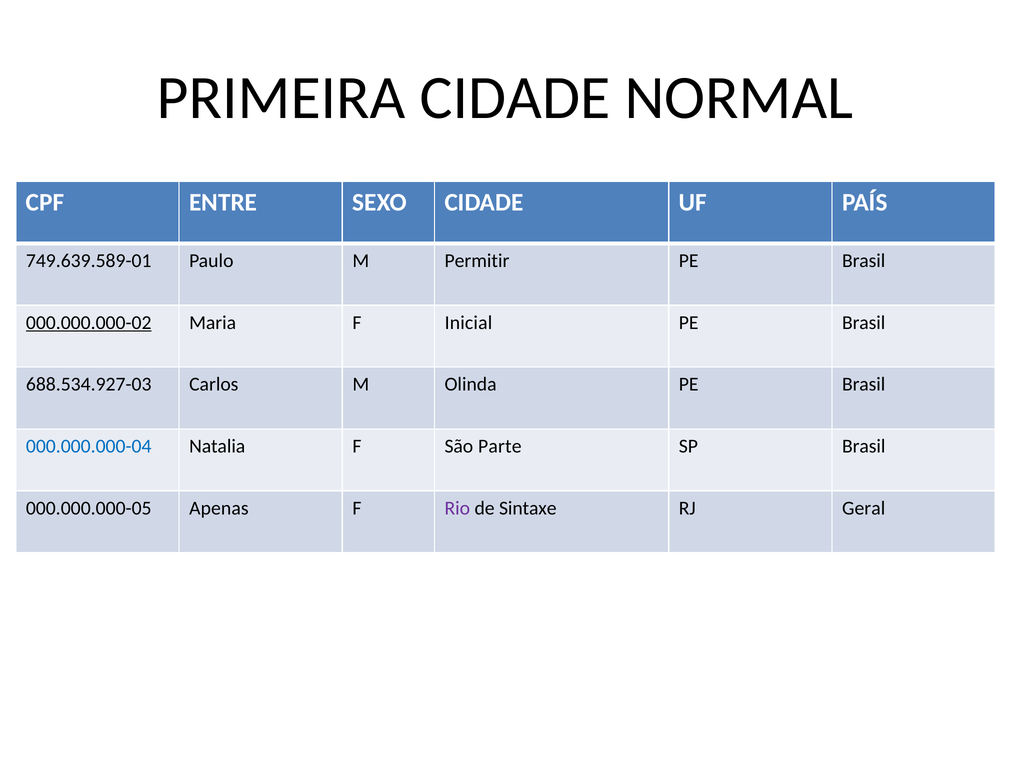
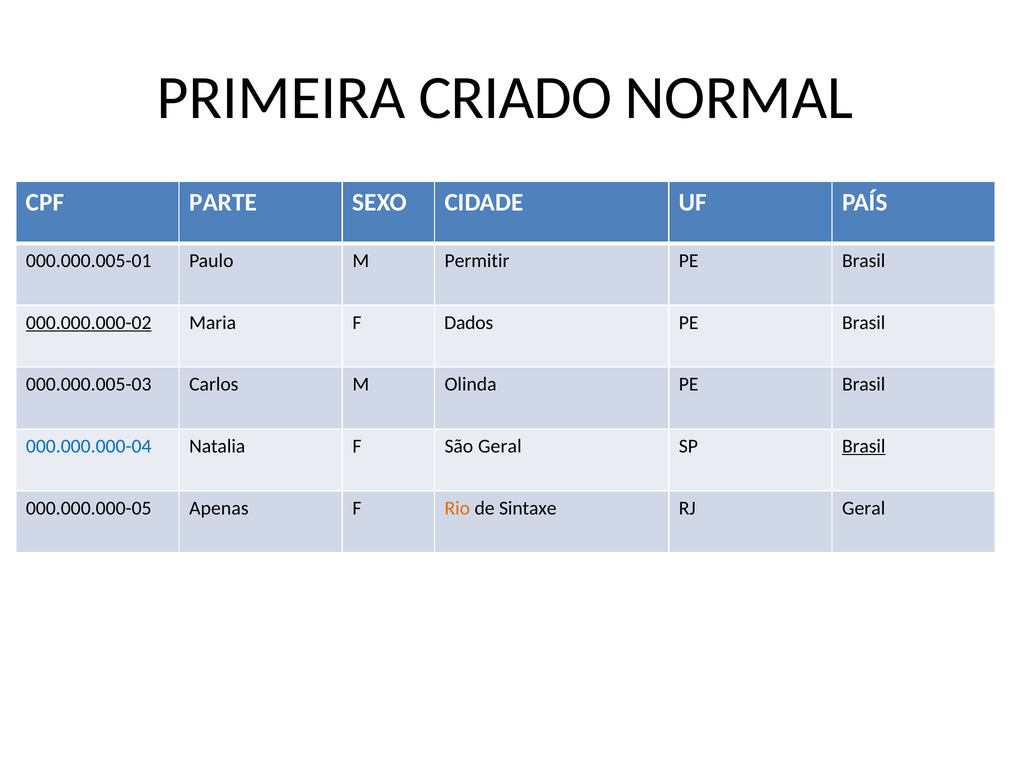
PRIMEIRA CIDADE: CIDADE -> CRIADO (515, 98)
ENTRE: ENTRE -> PARTE (223, 202)
749.639.589-01: 749.639.589-01 -> 000.000.005-01 (89, 261)
Inicial: Inicial -> Dados (469, 323)
688.534.927-03: 688.534.927-03 -> 000.000.005-03 (89, 384)
São Parte: Parte -> Geral (500, 446)
Brasil underline: none -> present (864, 446)
Rio colour: purple -> orange (457, 508)
